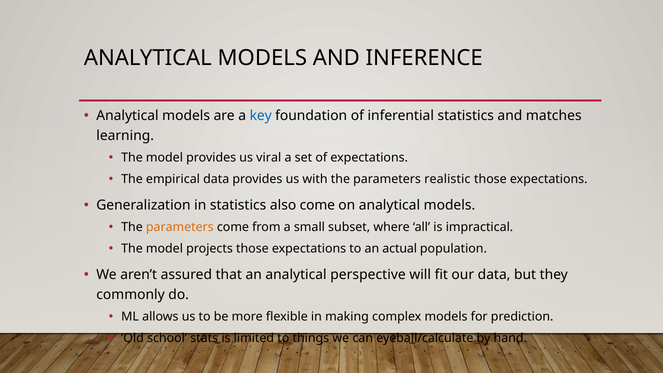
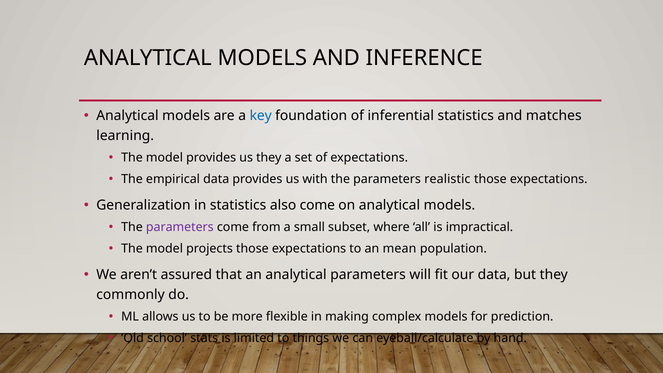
us viral: viral -> they (269, 158)
parameters colour: orange -> purple (180, 227)
actual: actual -> mean (400, 249)
analytical perspective: perspective -> parameters (368, 275)
